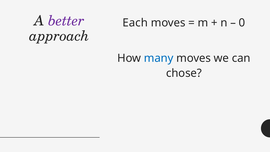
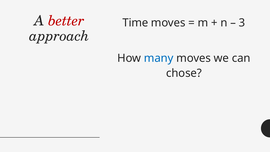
better colour: purple -> red (66, 21)
Each: Each -> Time (135, 23)
0: 0 -> 3 (242, 23)
